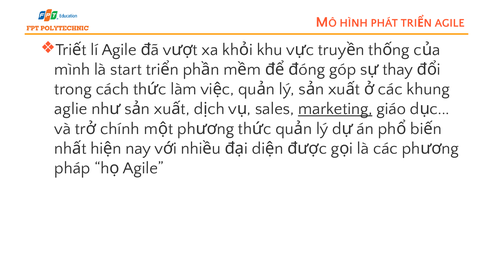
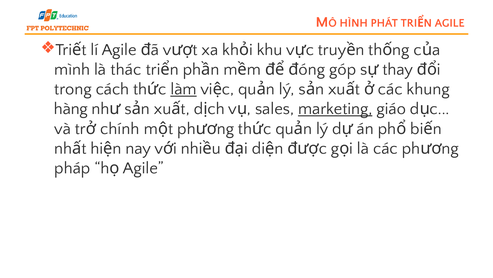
start: start -> thác (126, 69)
làm underline: none -> present (184, 89)
aglie: aglie -> hàng (71, 109)
